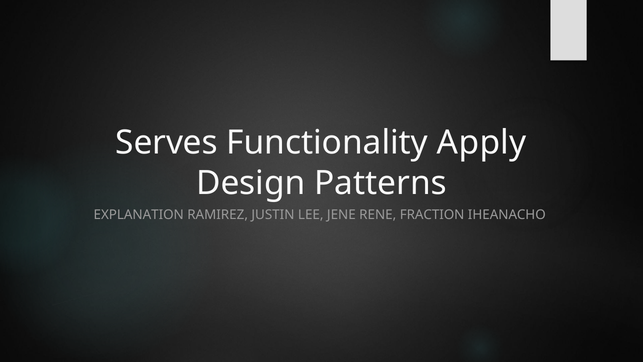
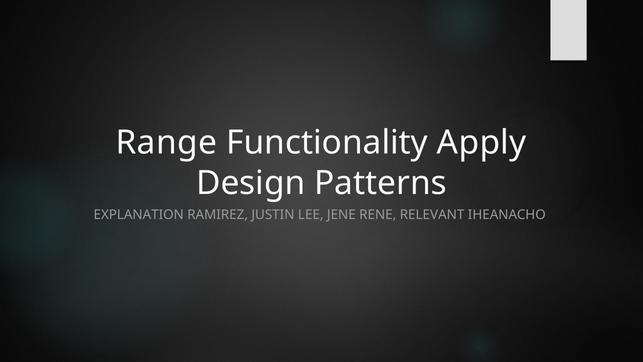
Serves: Serves -> Range (166, 143)
FRACTION: FRACTION -> RELEVANT (432, 215)
